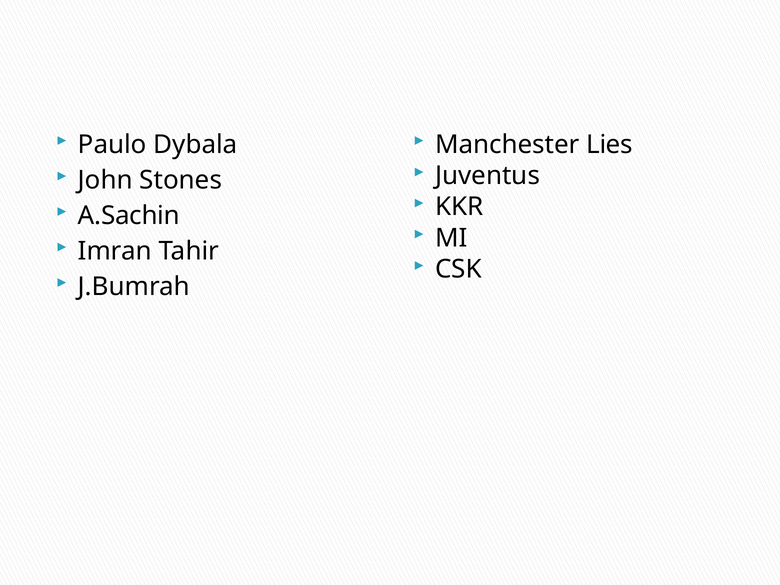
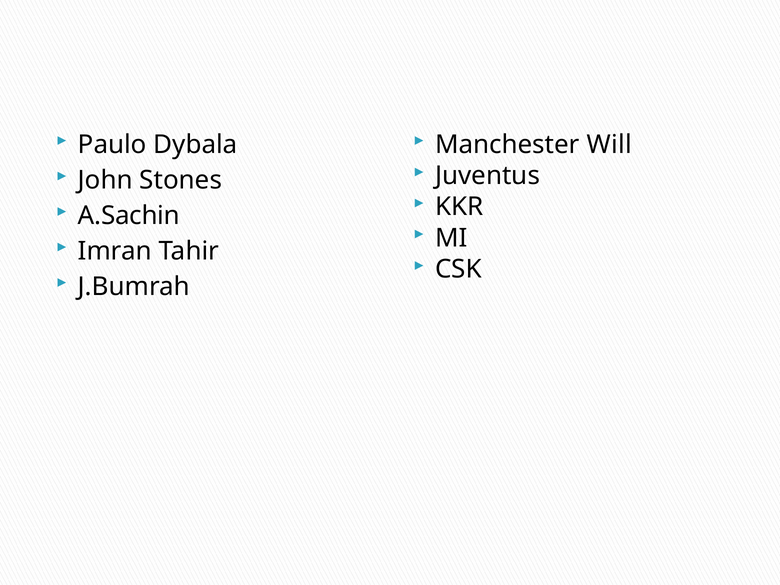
Lies: Lies -> Will (609, 144)
